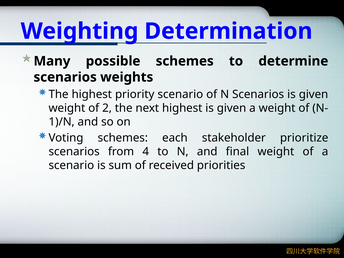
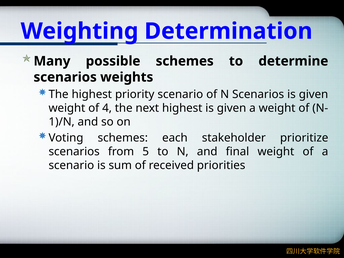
2: 2 -> 4 (107, 108)
4: 4 -> 5 (146, 152)
